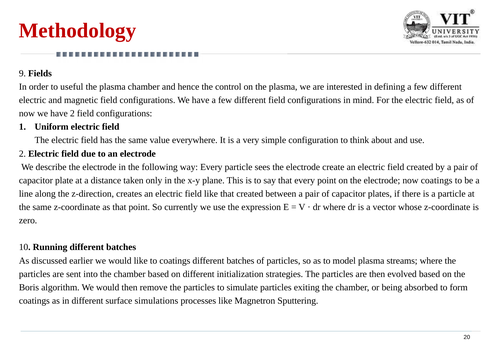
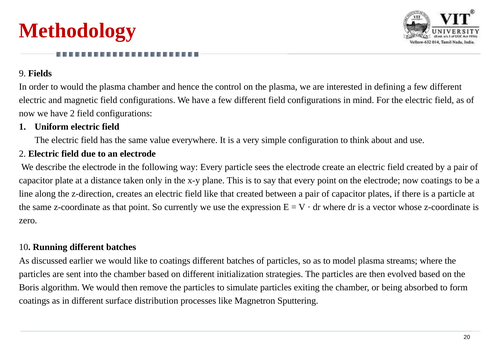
to useful: useful -> would (72, 87)
simulations: simulations -> distribution (156, 301)
